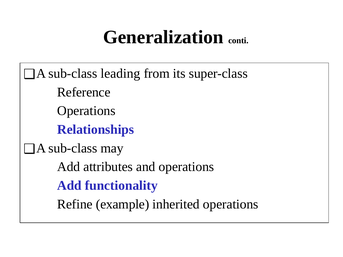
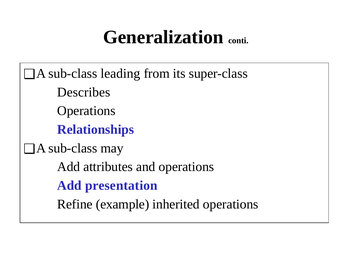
Reference: Reference -> Describes (84, 92)
functionality: functionality -> presentation (121, 186)
